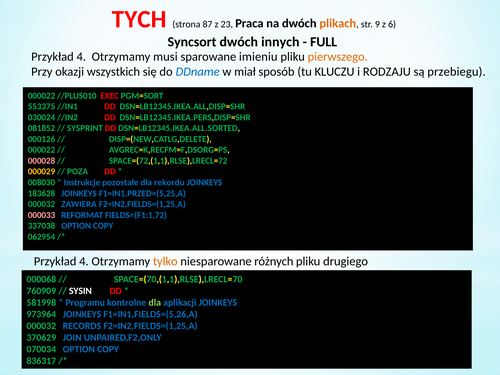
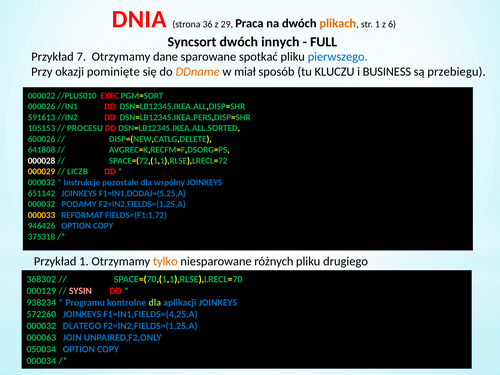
TYCH: TYCH -> DNIA (139, 19)
87: 87 -> 36 (208, 24)
23: 23 -> 29 (227, 24)
str 9: 9 -> 1 (377, 24)
4: 4 -> 7 (81, 57)
musi: musi -> dane (165, 57)
imieniu: imieniu -> spotkać (258, 57)
pierwszego colour: orange -> blue (338, 57)
wszystkich: wszystkich -> pominięte (113, 72)
DDname colour: blue -> orange (198, 72)
RODZAJU: RODZAJU -> BUSINESS (387, 72)
553375: 553375 -> 000026 (42, 107)
030024: 030024 -> 591613 (42, 117)
081852: 081852 -> 105153 (42, 128)
SYSPRINT: SYSPRINT -> PROCESU (85, 128)
000126: 000126 -> 600026 (42, 139)
000022: 000022 -> 641808 (42, 150)
000028 colour: pink -> white (42, 161)
POZA: POZA -> LICZB (78, 172)
008030: 008030 -> 000032 (42, 183)
rekordu: rekordu -> wspólny (169, 183)
183628: 183628 -> 651142 (42, 193)
F1=IN1,PRZED=(5,25,A: F1=IN1,PRZED=(5,25,A -> F1=IN1,DODAJ=(5,25,A (142, 193)
ZAWIERA: ZAWIERA -> PODAMY (79, 204)
000033 colour: pink -> yellow (42, 215)
337038: 337038 -> 946426 (42, 226)
062954: 062954 -> 375318 (42, 237)
4: 4 -> 1 (84, 261)
000068: 000068 -> 368302 (41, 279)
760909: 760909 -> 000129 (41, 291)
SYSIN colour: white -> pink (80, 291)
581998: 581998 -> 938234 (41, 302)
973964: 973964 -> 572260 (41, 314)
F1=IN1,FIELDS=(5,26,A: F1=IN1,FIELDS=(5,26,A -> F1=IN1,FIELDS=(4,25,A (150, 314)
RECORDS: RECORDS -> DLATEGO (82, 326)
370629: 370629 -> 000063 (41, 338)
070034: 070034 -> 050034 (41, 349)
836317: 836317 -> 000034 (41, 361)
